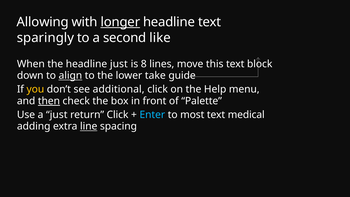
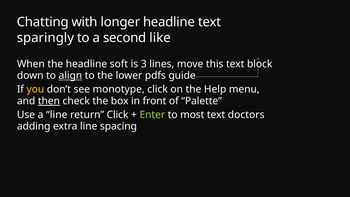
Allowing: Allowing -> Chatting (43, 22)
longer underline: present -> none (120, 22)
headline just: just -> soft (119, 64)
8: 8 -> 3 (144, 64)
take: take -> pdfs (155, 76)
additional: additional -> monotype (119, 89)
a just: just -> line (57, 115)
Enter colour: light blue -> light green (152, 115)
medical: medical -> doctors (246, 115)
line underline: present -> none (89, 126)
